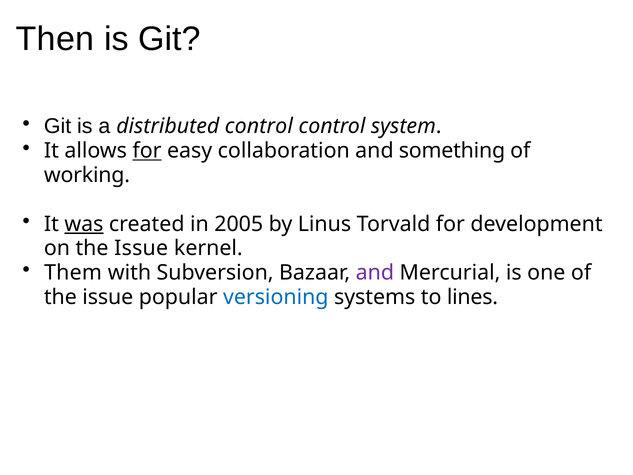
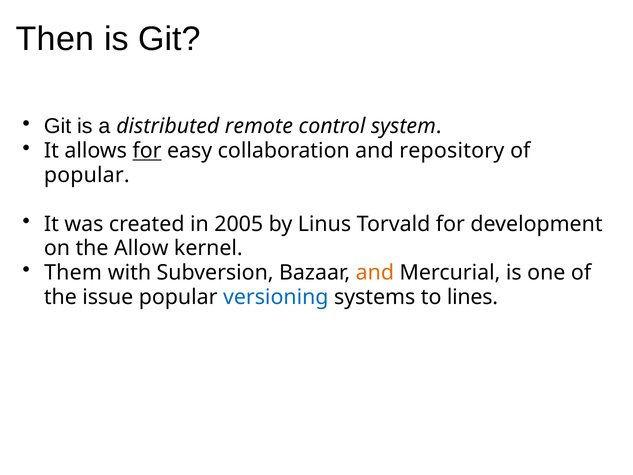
distributed control: control -> remote (259, 126)
something: something -> repository (452, 151)
working: working -> popular (87, 175)
was underline: present -> none (84, 224)
on the Issue: Issue -> Allow (141, 248)
and colour: purple -> orange (375, 273)
